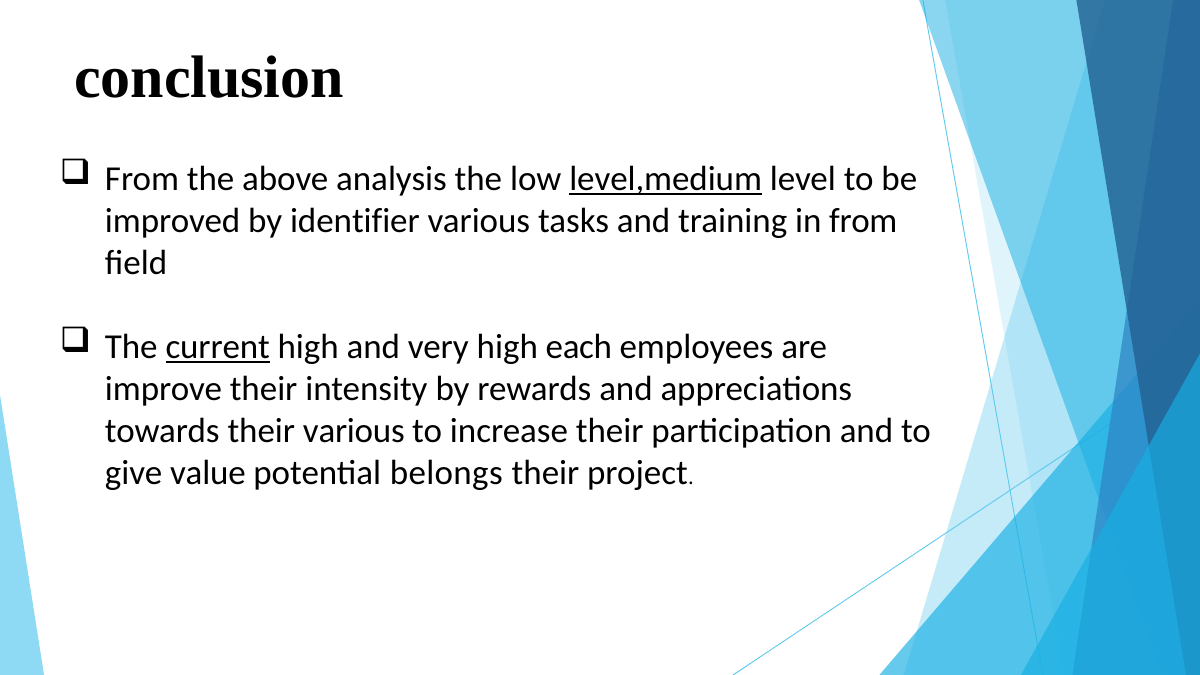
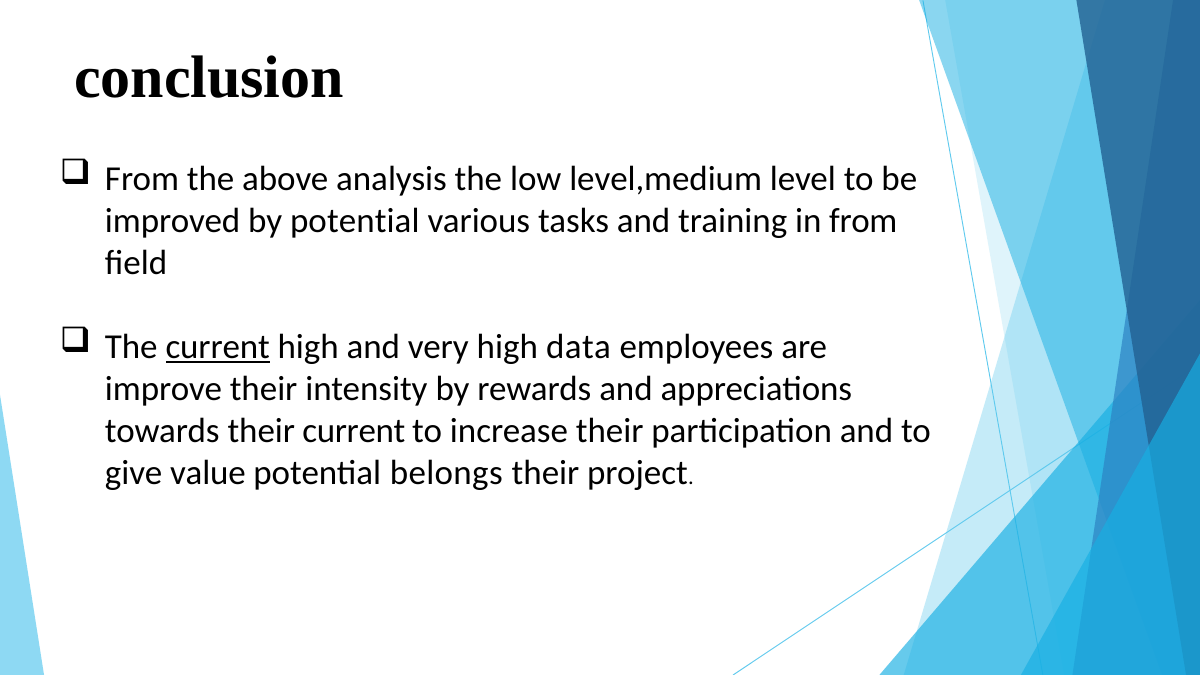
level,medium underline: present -> none (666, 179)
by identifier: identifier -> potential (355, 221)
each: each -> data (579, 347)
their various: various -> current (354, 431)
